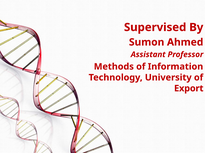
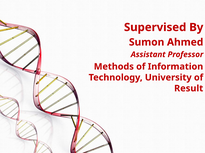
Export: Export -> Result (189, 89)
